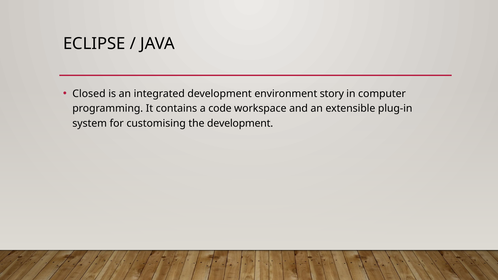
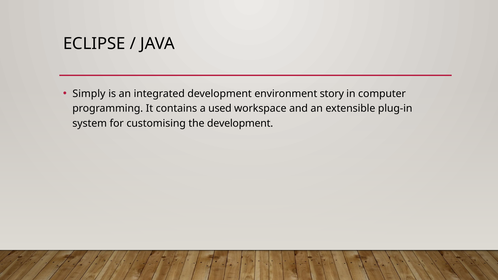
Closed: Closed -> Simply (89, 94)
code: code -> used (220, 109)
